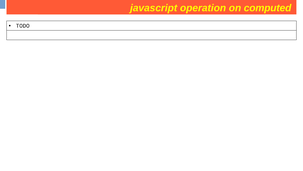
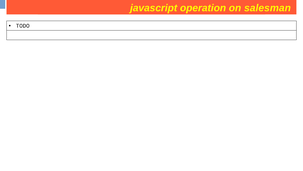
computed: computed -> salesman (267, 8)
